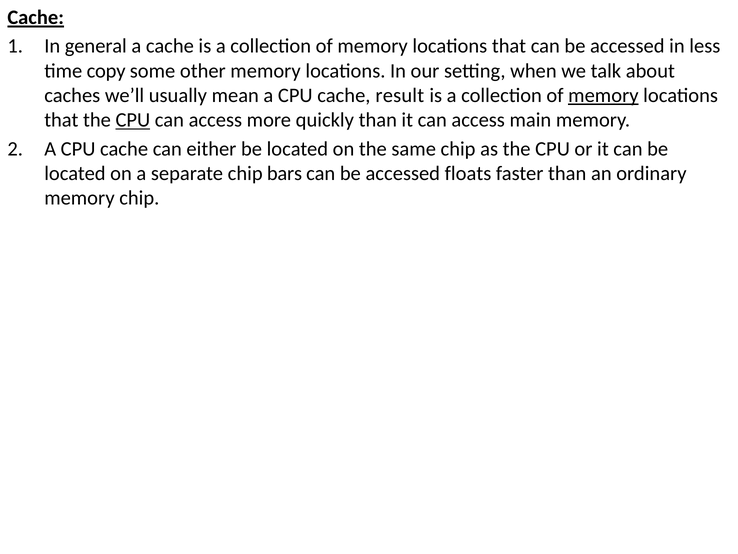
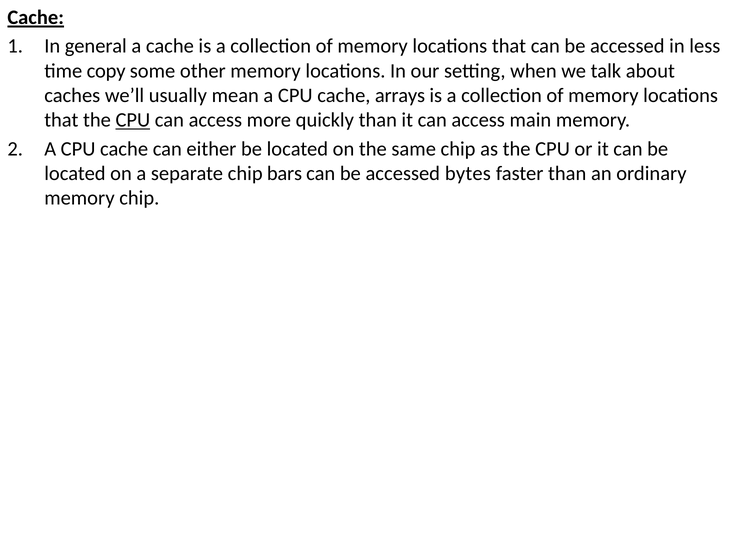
result: result -> arrays (400, 95)
memory underline: present -> none (603, 95)
floats: floats -> bytes (468, 173)
